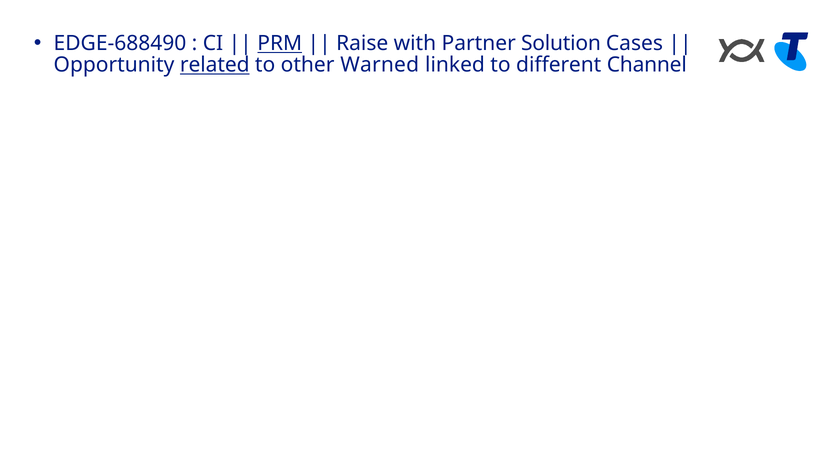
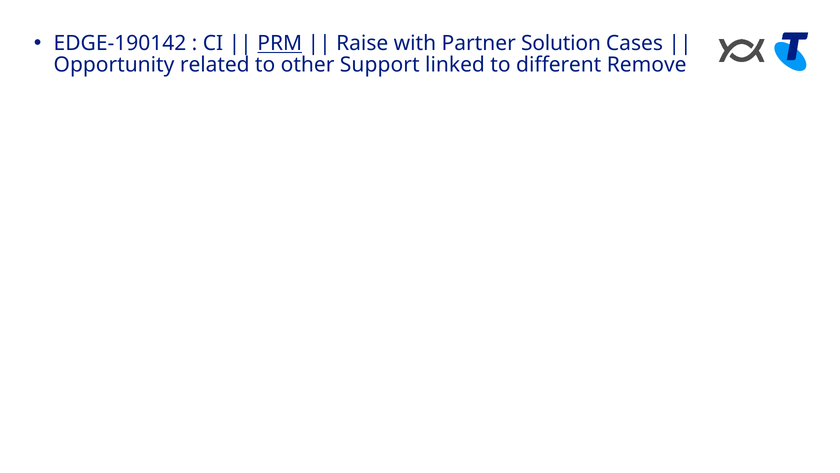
EDGE-688490: EDGE-688490 -> EDGE-190142 (120, 43)
related underline: present -> none (215, 65)
Warned: Warned -> Support (380, 65)
Channel: Channel -> Remove (647, 65)
